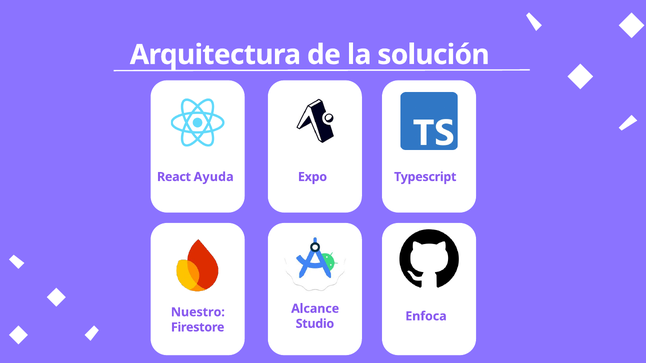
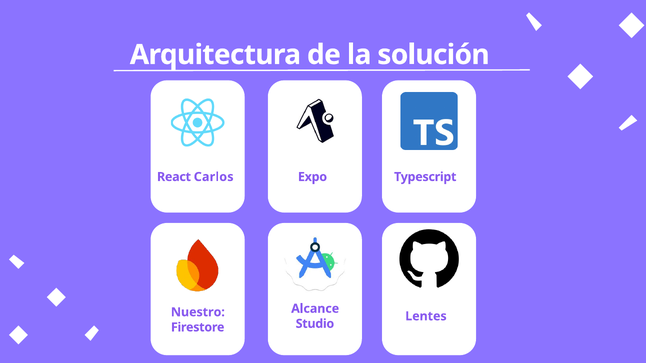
Ayuda: Ayuda -> Carlos (214, 177)
Enfoca: Enfoca -> Lentes (426, 317)
